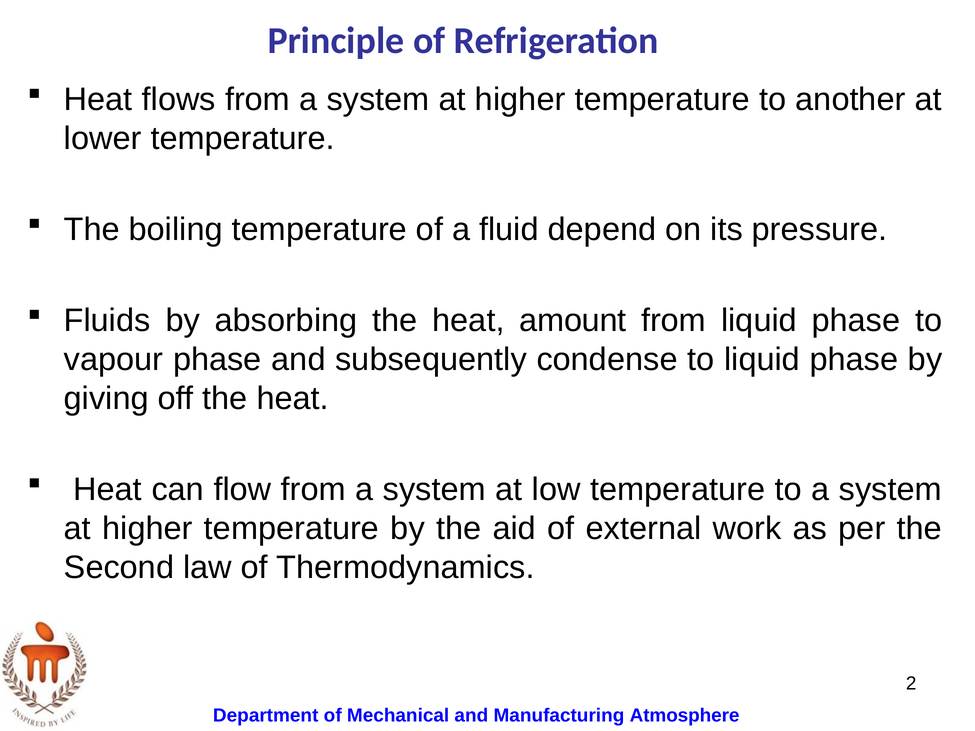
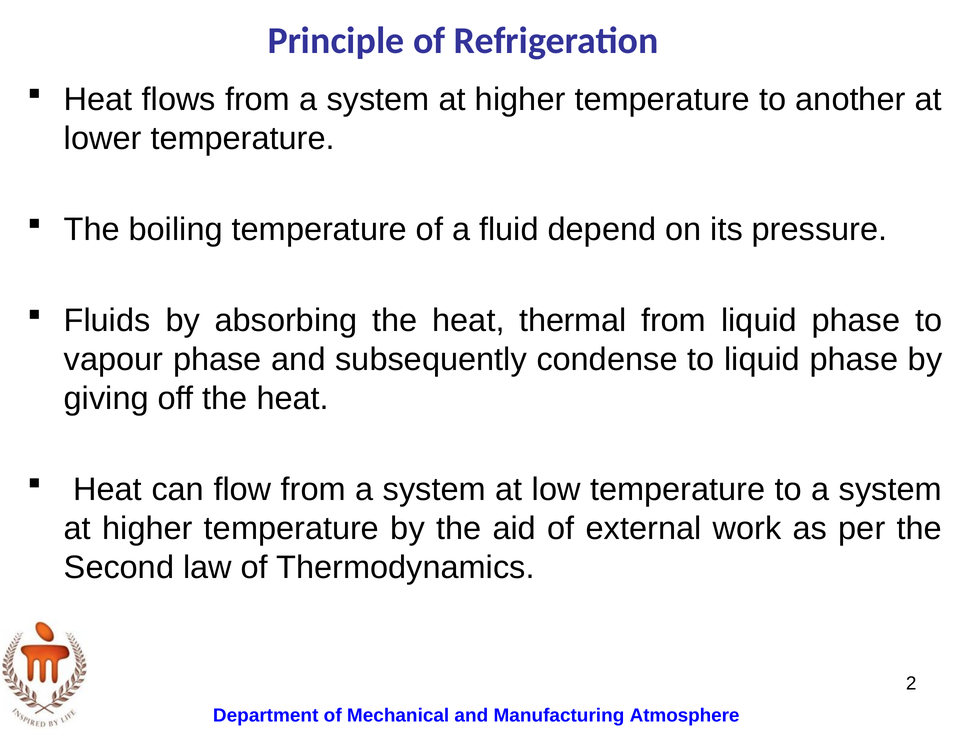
amount: amount -> thermal (573, 321)
